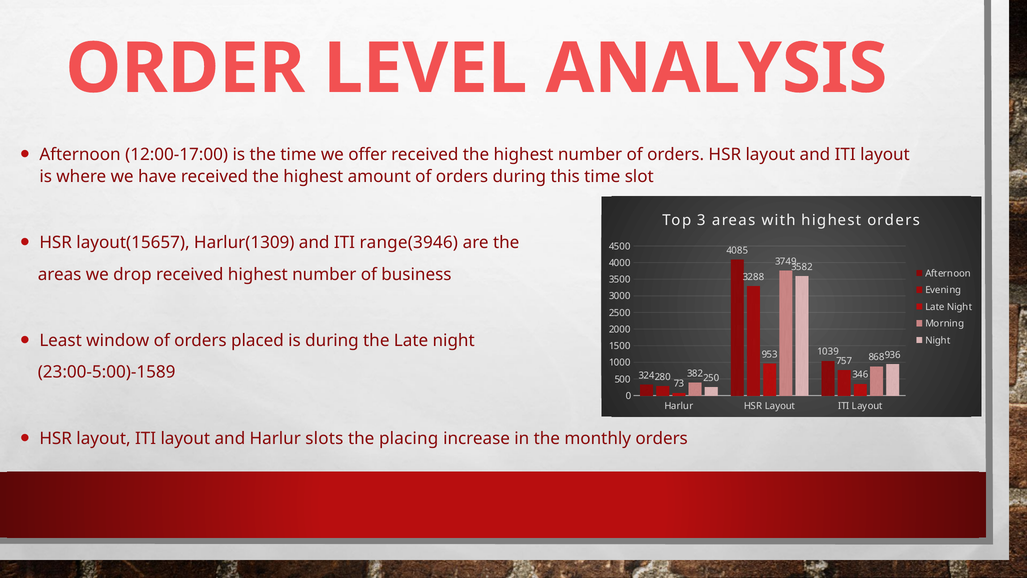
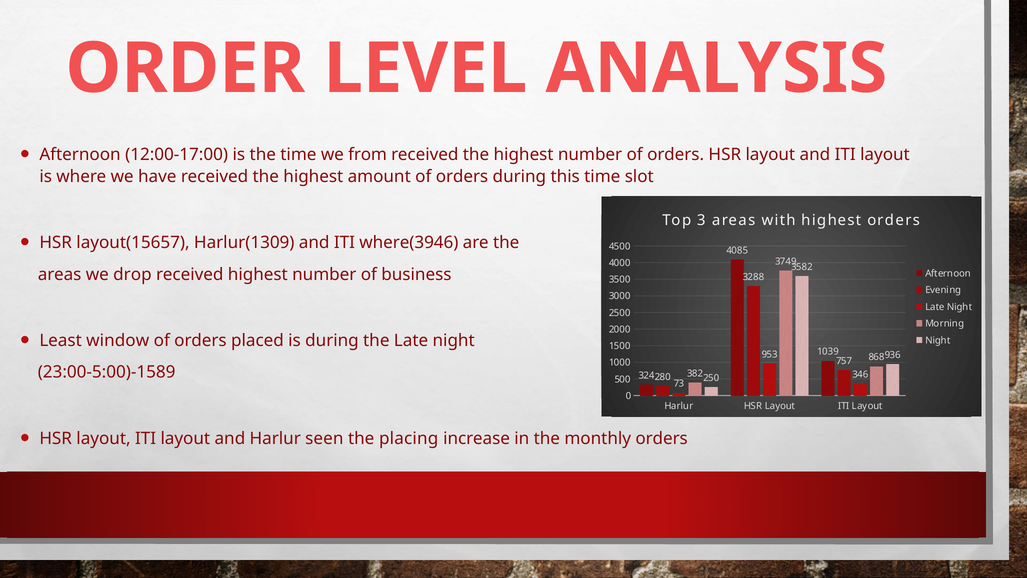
offer: offer -> from (368, 154)
range(3946: range(3946 -> where(3946 (409, 243)
slots: slots -> seen (324, 438)
